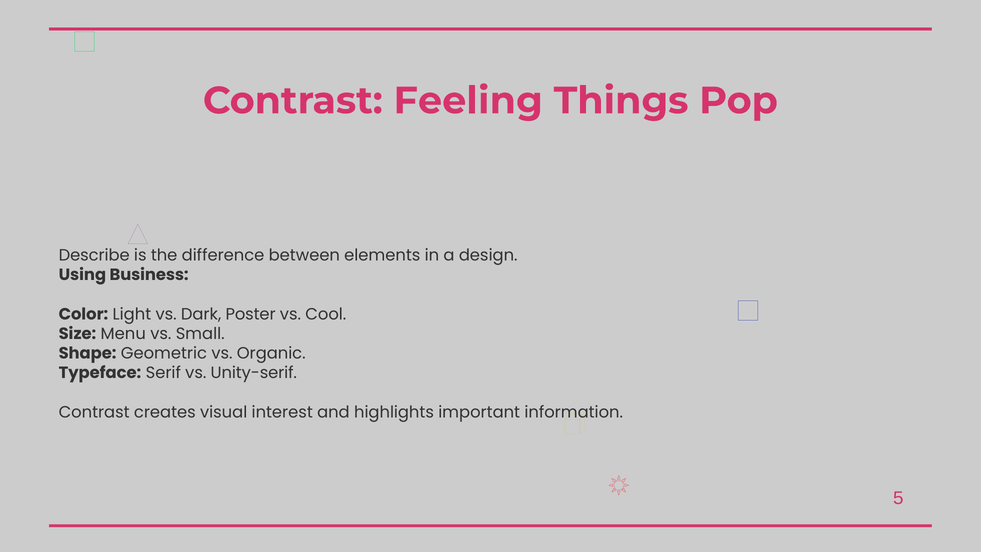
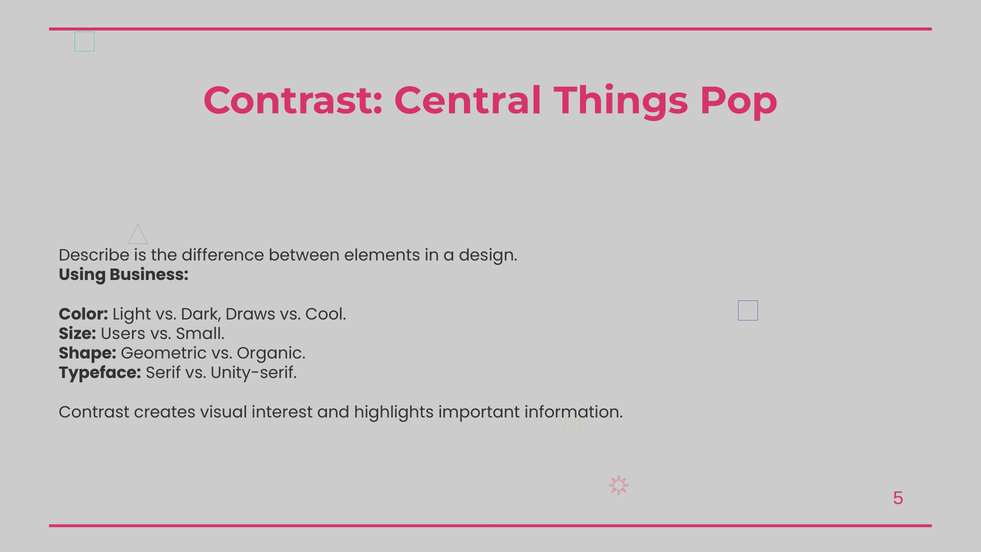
Feeling: Feeling -> Central (468, 101)
Poster: Poster -> Draws (251, 314)
Menu: Menu -> Users (123, 334)
